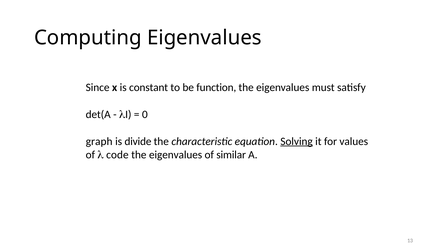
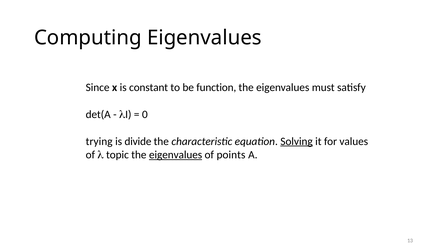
graph: graph -> trying (99, 141)
code: code -> topic (117, 154)
eigenvalues underline: none -> present (176, 154)
similar: similar -> points (231, 154)
